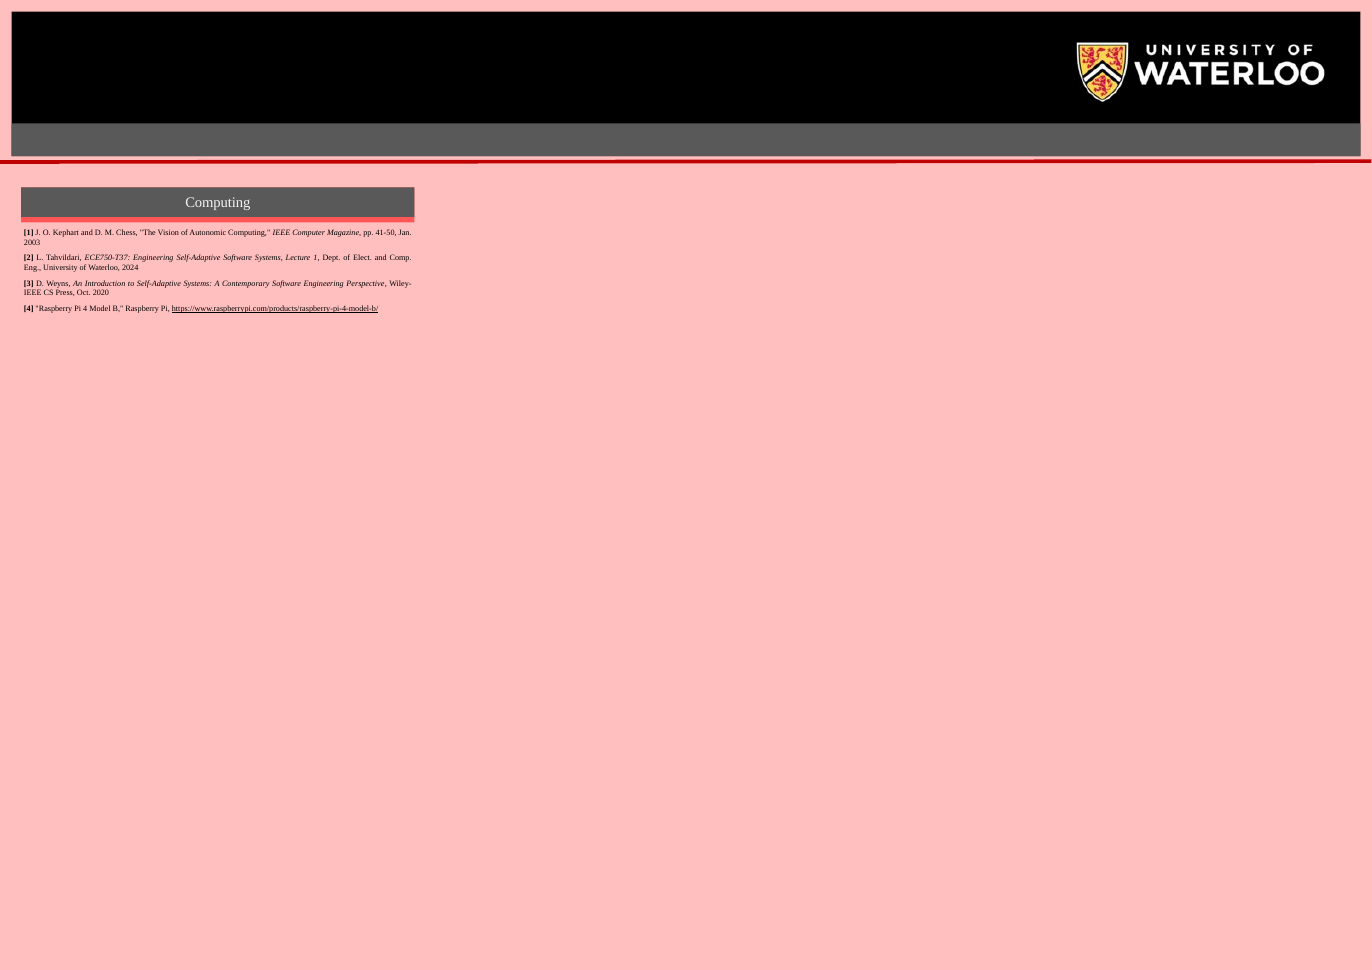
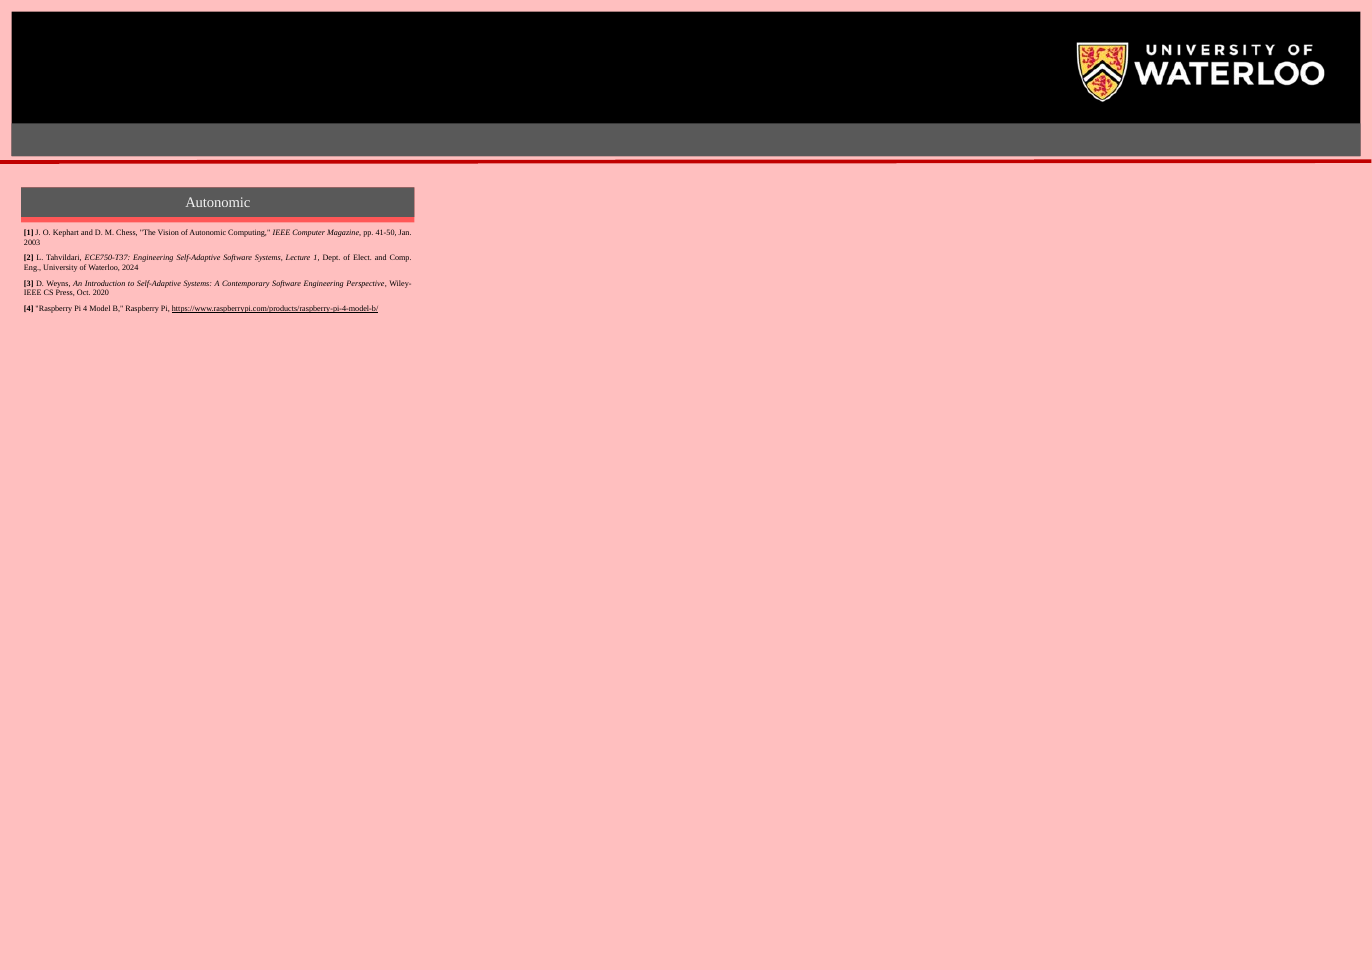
Computing: Computing -> Autonomic (218, 203)
